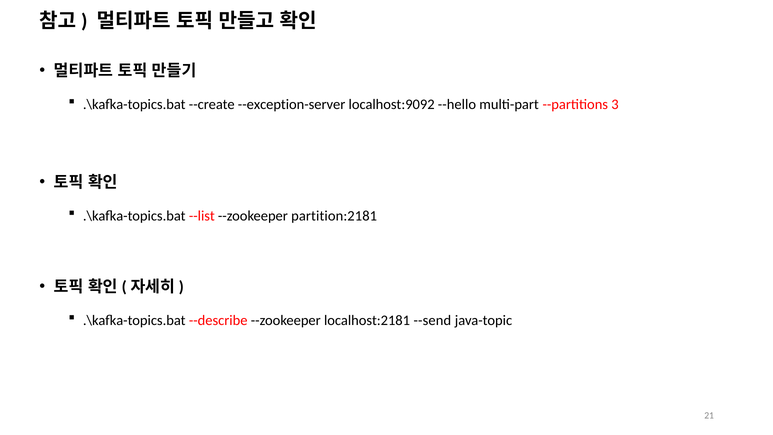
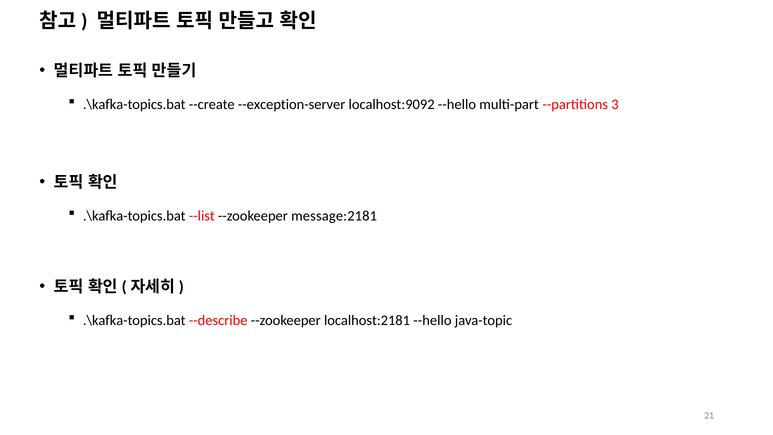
partition:2181: partition:2181 -> message:2181 (334, 216)
localhost:2181 --send: --send -> --hello (432, 320)
